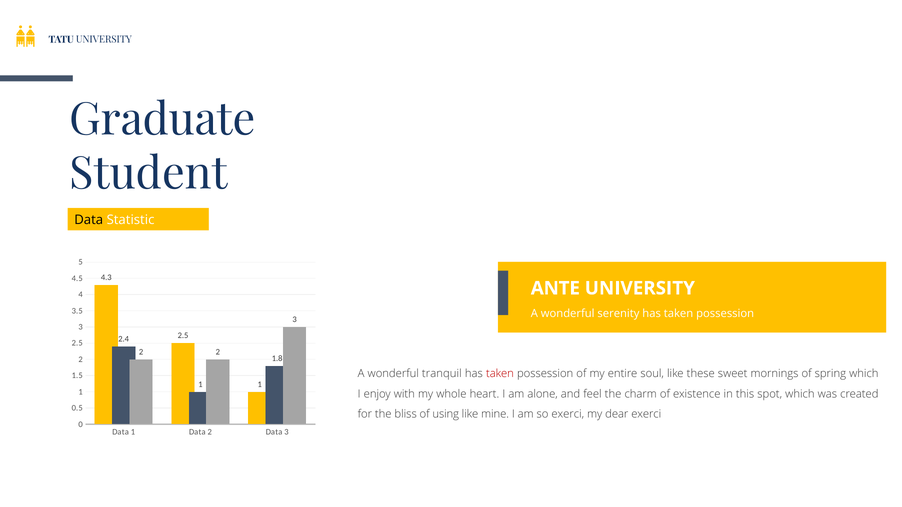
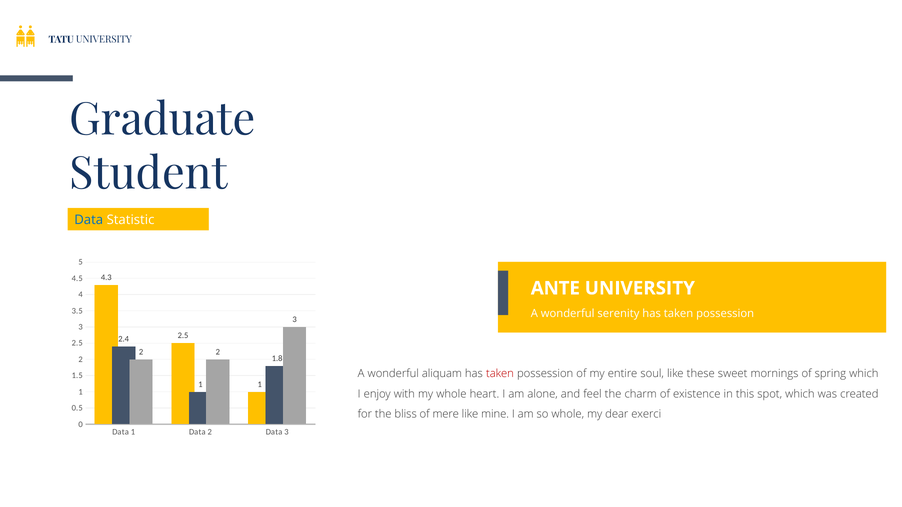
Data colour: black -> blue (89, 220)
tranquil: tranquil -> aliquam (442, 374)
using: using -> mere (446, 415)
so exerci: exerci -> whole (568, 415)
